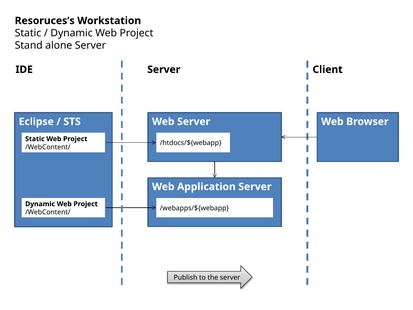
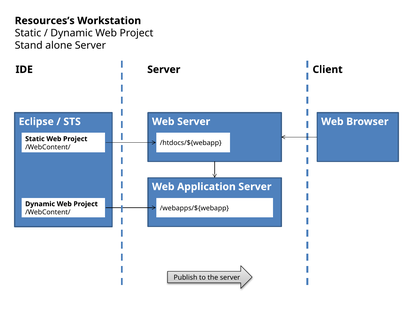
Resoruces’s: Resoruces’s -> Resources’s (45, 21)
